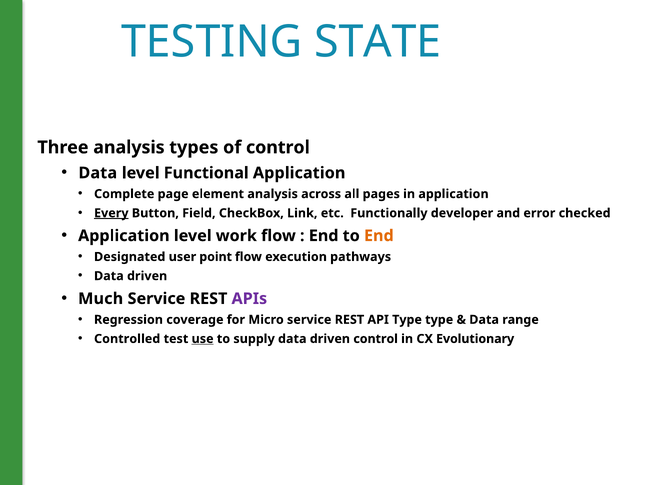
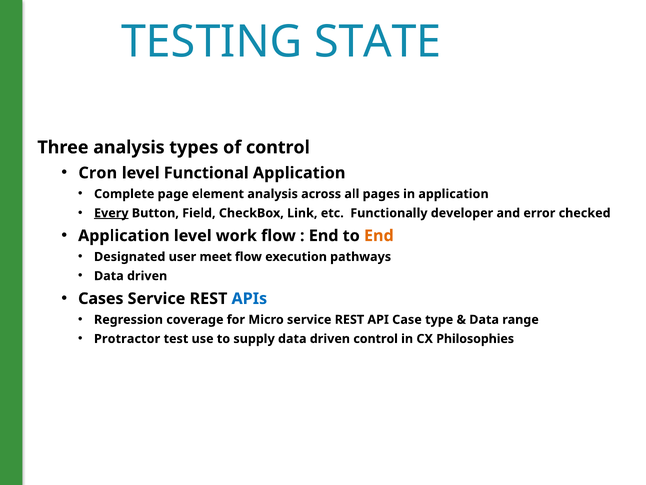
Data: Data -> Cron (98, 173)
point: point -> meet (216, 257)
Much: Much -> Cases (101, 298)
APIs colour: purple -> blue (249, 298)
API Type: Type -> Case (407, 319)
Controlled: Controlled -> Protractor (127, 338)
use underline: present -> none (203, 338)
Evolutionary: Evolutionary -> Philosophies (475, 338)
